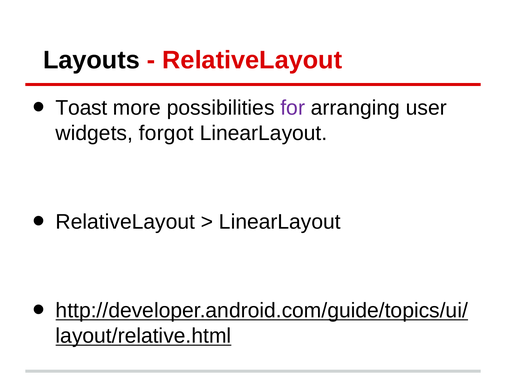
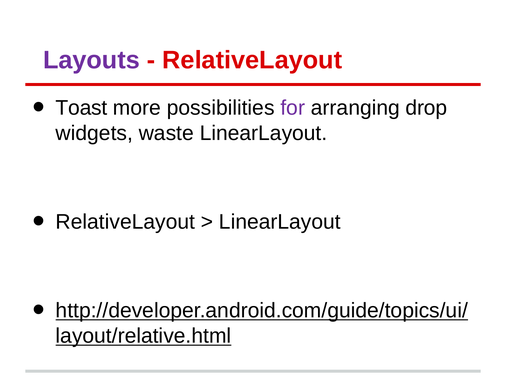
Layouts colour: black -> purple (91, 60)
user: user -> drop (426, 108)
forgot: forgot -> waste (166, 133)
